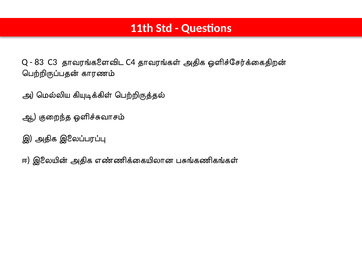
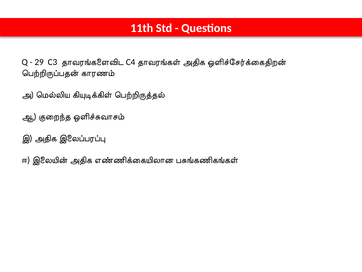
83: 83 -> 29 (39, 62)
